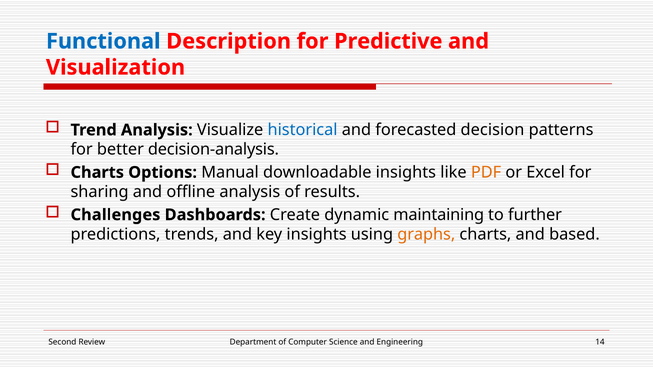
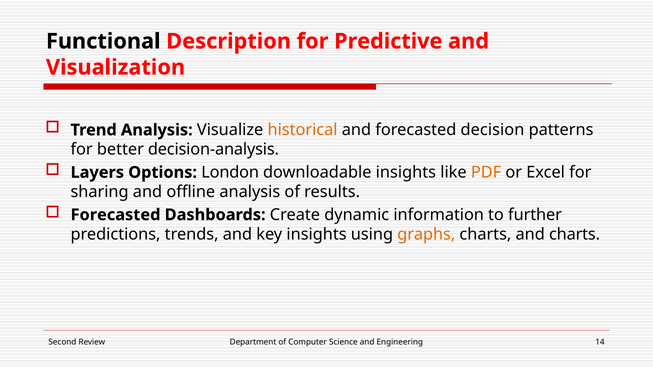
Functional colour: blue -> black (103, 41)
historical colour: blue -> orange (303, 130)
Charts: Charts -> Layers (97, 173)
Manual: Manual -> London (230, 173)
Challenges: Challenges -> Forecasted (115, 215)
maintaining: maintaining -> information (439, 215)
and based: based -> charts (575, 235)
